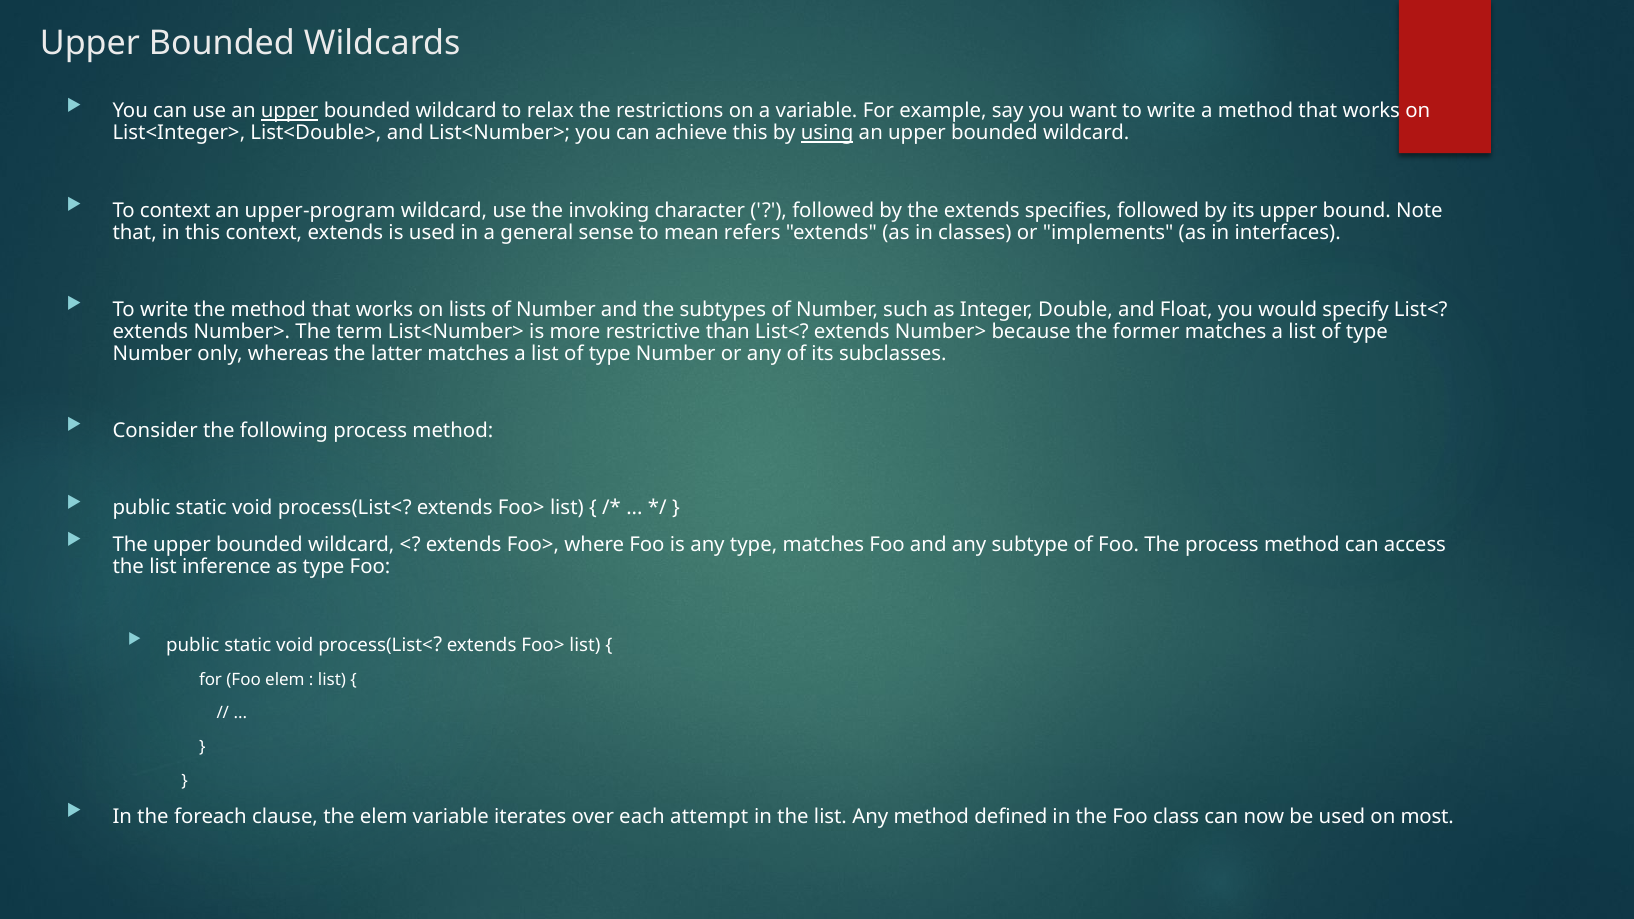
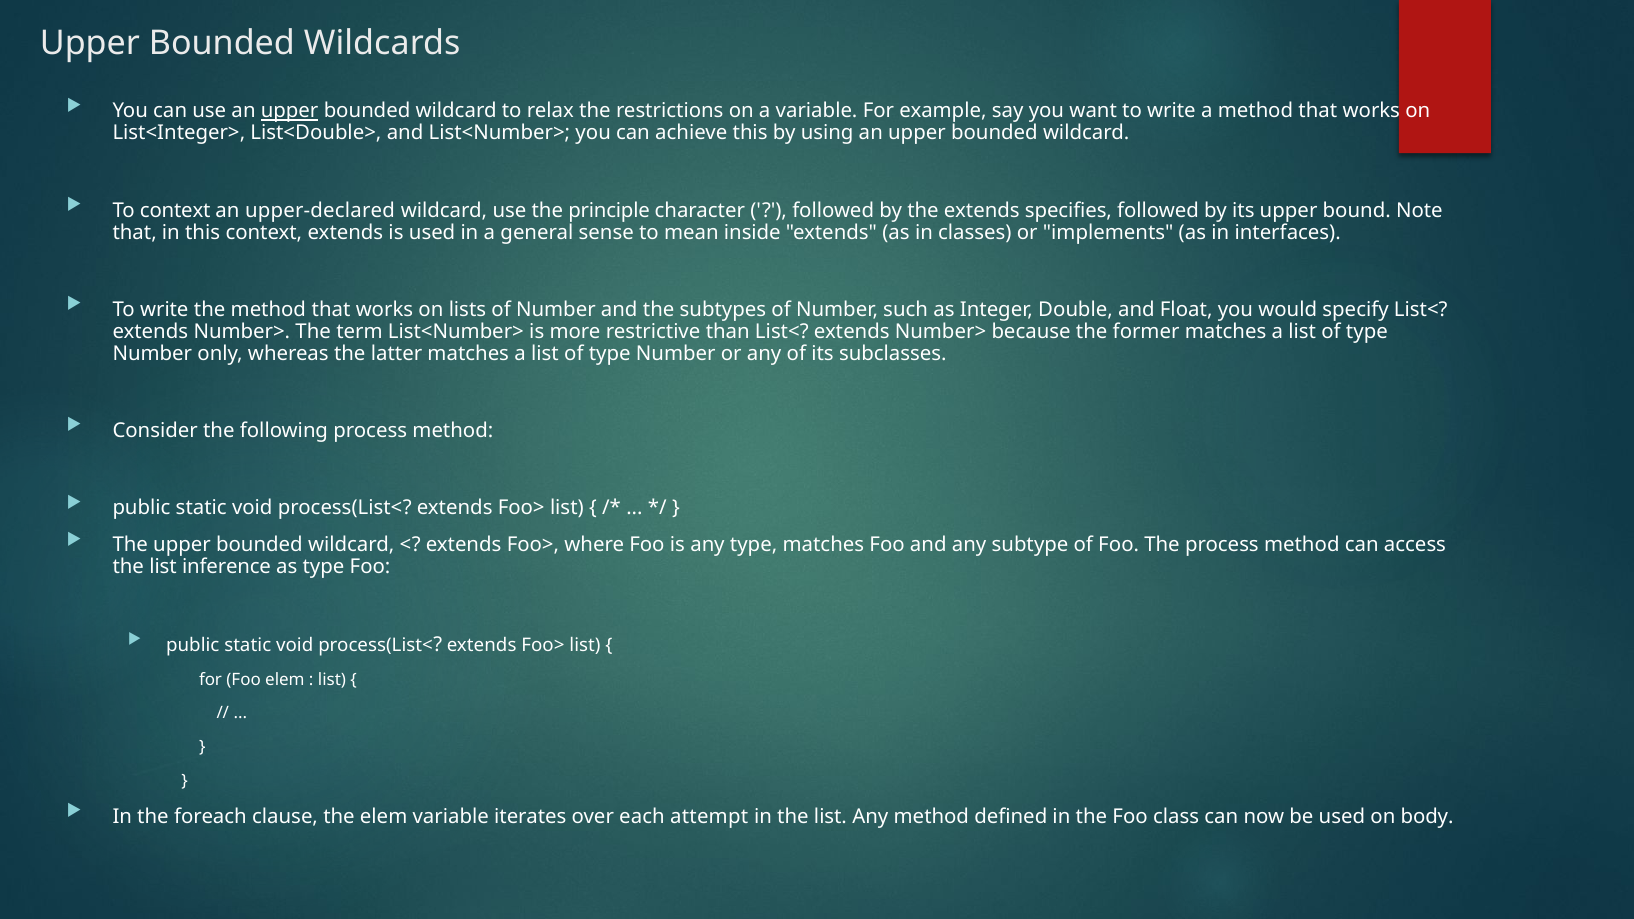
using underline: present -> none (827, 133)
upper-program: upper-program -> upper-declared (320, 210)
invoking: invoking -> principle (609, 210)
refers: refers -> inside (752, 232)
most: most -> body (1427, 817)
